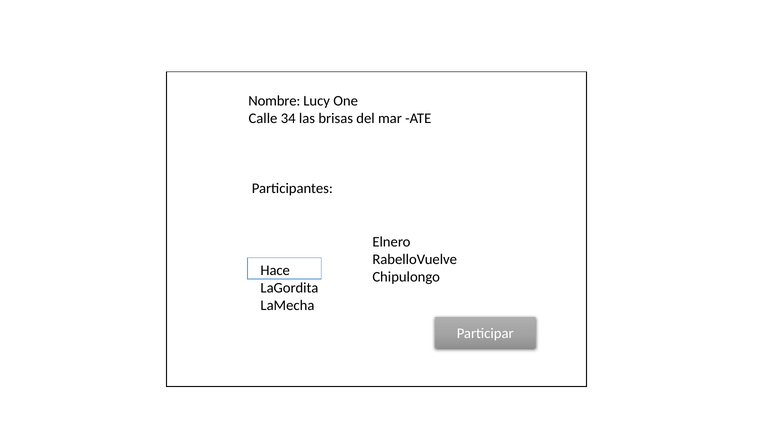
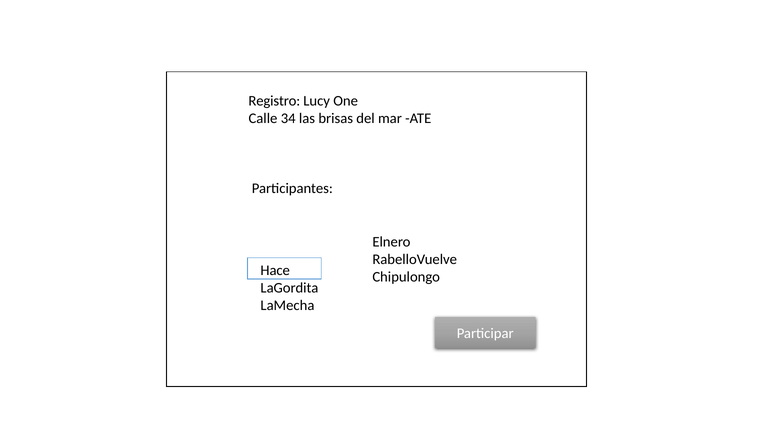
Nombre: Nombre -> Registro (274, 101)
